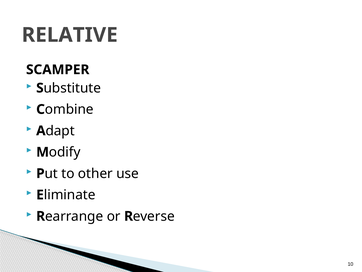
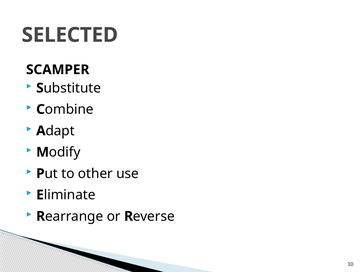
RELATIVE: RELATIVE -> SELECTED (70, 35)
